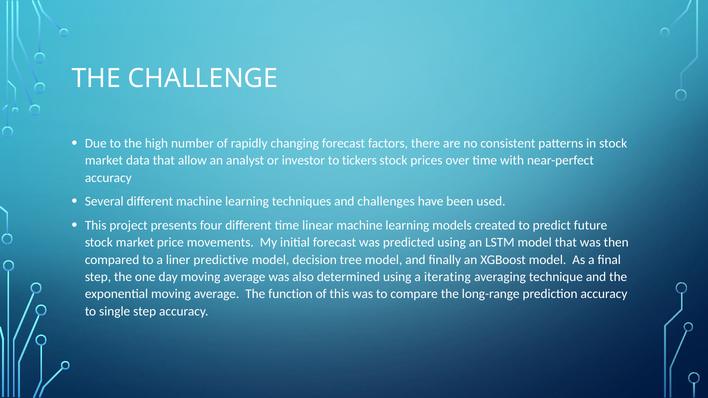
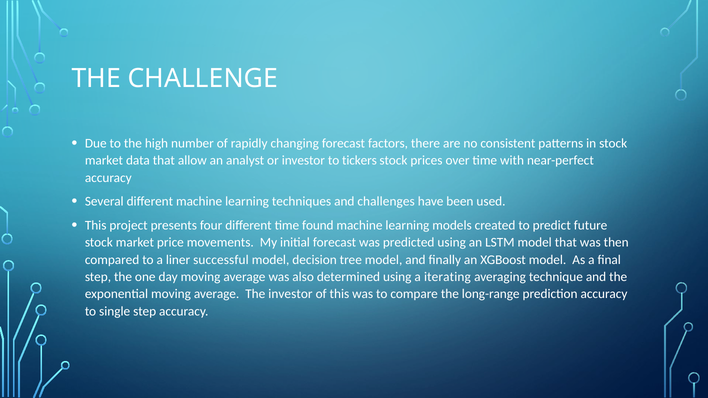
linear: linear -> found (318, 225)
predictive: predictive -> successful (221, 260)
The function: function -> investor (290, 294)
